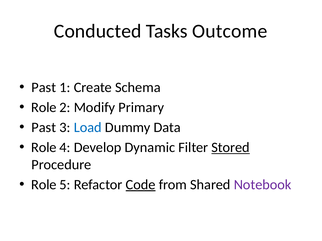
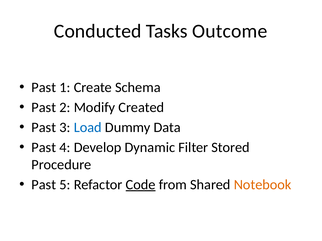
Role: Role -> Past (44, 108)
Primary: Primary -> Created (141, 108)
Role: Role -> Past (44, 148)
Stored underline: present -> none (231, 148)
Role: Role -> Past (44, 185)
Notebook colour: purple -> orange (263, 185)
